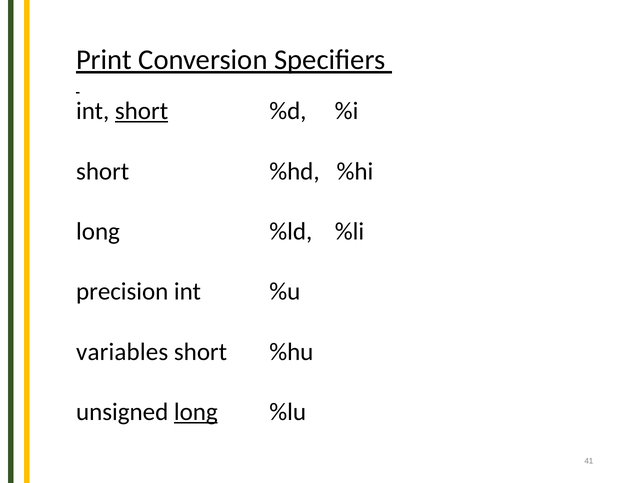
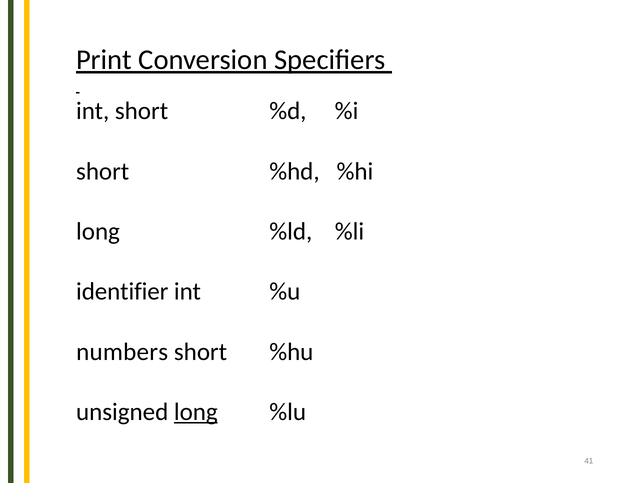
short underline: present -> none (142, 111)
precision: precision -> identifier (122, 292)
variables: variables -> numbers (122, 352)
